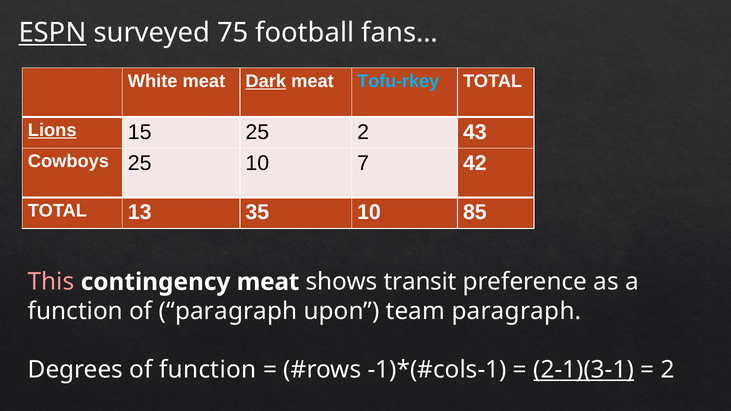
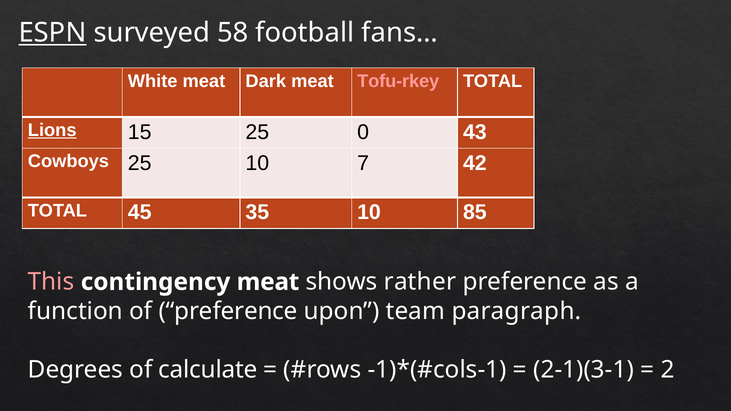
75: 75 -> 58 (233, 33)
Dark underline: present -> none (266, 81)
Tofu-rkey colour: light blue -> pink (398, 81)
25 2: 2 -> 0 (363, 132)
13: 13 -> 45 (140, 212)
transit: transit -> rather (420, 282)
of paragraph: paragraph -> preference (228, 311)
of function: function -> calculate (208, 370)
2-1)(3-1 underline: present -> none (584, 370)
